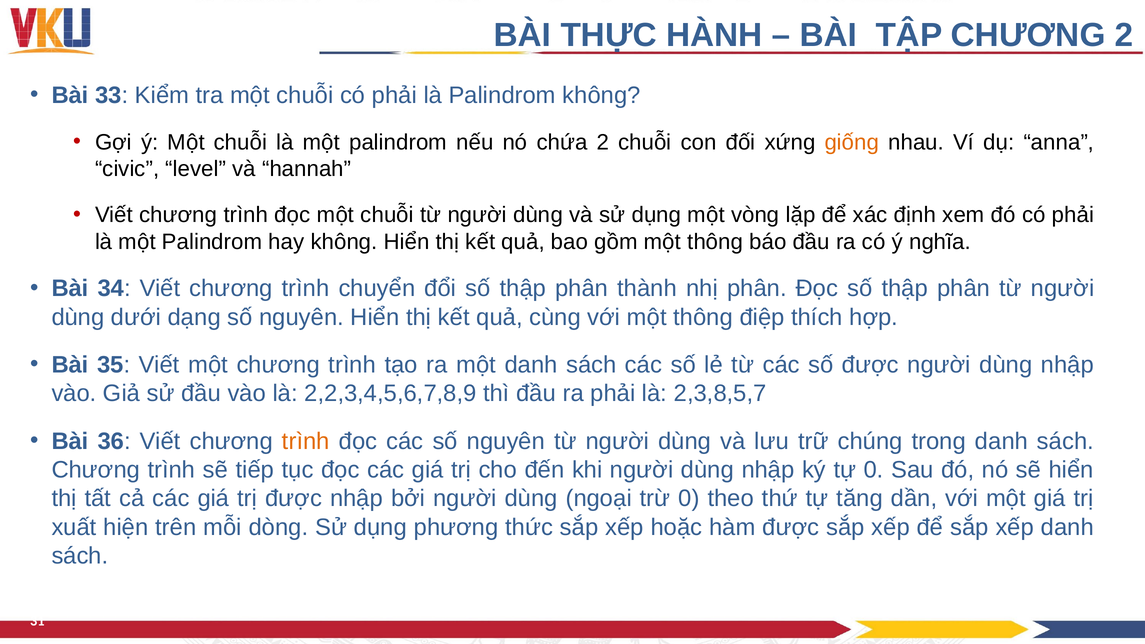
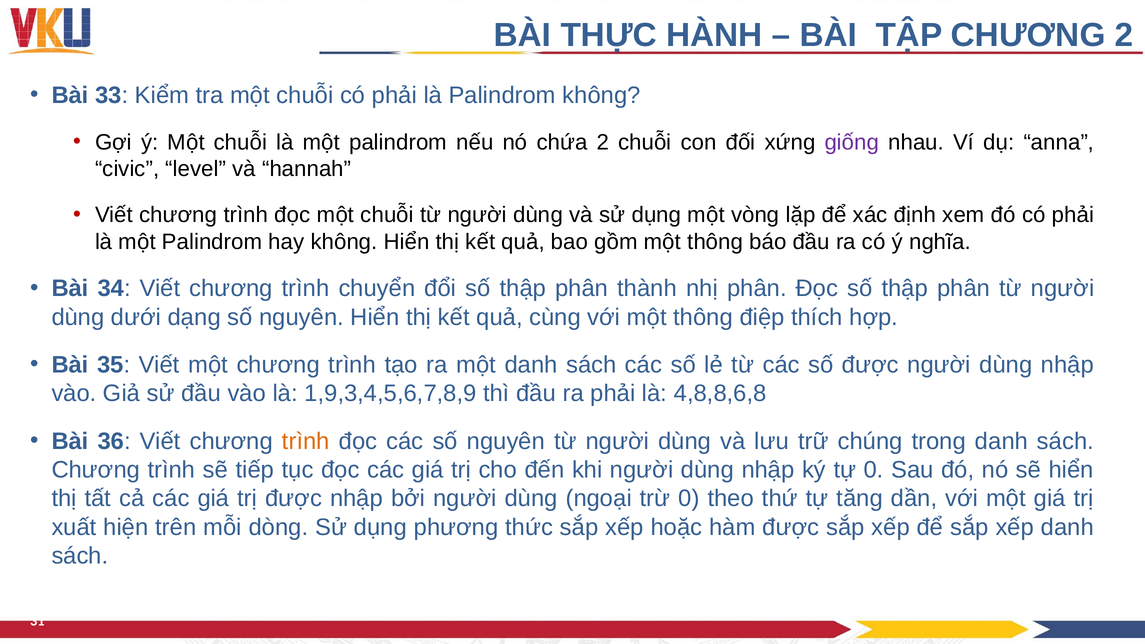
giống colour: orange -> purple (852, 142)
2,2,3,4,5,6,7,8,9: 2,2,3,4,5,6,7,8,9 -> 1,9,3,4,5,6,7,8,9 (390, 394)
2,3,8,5,7: 2,3,8,5,7 -> 4,8,8,6,8 (720, 394)
